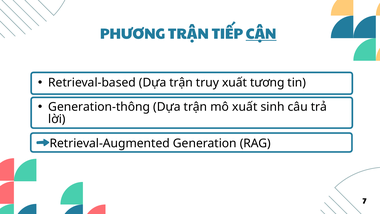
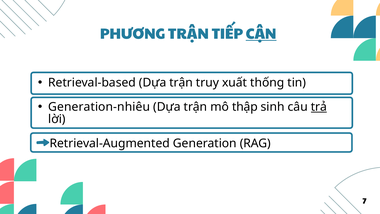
tương: tương -> thống (267, 83)
Generation-thông: Generation-thông -> Generation-nhiêu (99, 107)
mô xuất: xuất -> thập (245, 107)
trả underline: none -> present (319, 107)
